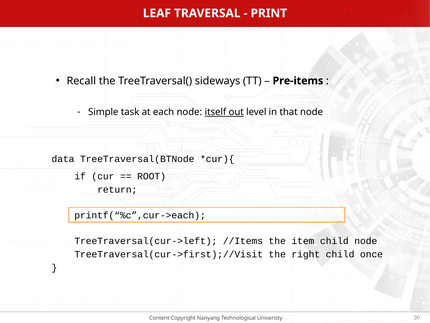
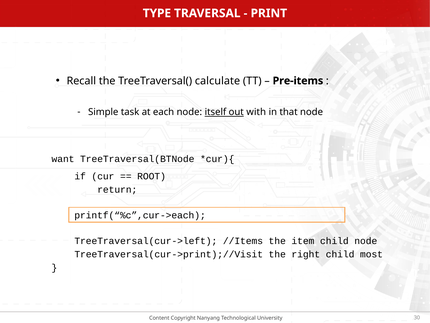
LEAF: LEAF -> TYPE (157, 13)
sideways: sideways -> calculate (217, 81)
level: level -> with (256, 112)
data: data -> want (63, 159)
TreeTraversal(cur->first);//Visit: TreeTraversal(cur->first);//Visit -> TreeTraversal(cur->print);//Visit (169, 254)
once: once -> most (372, 254)
